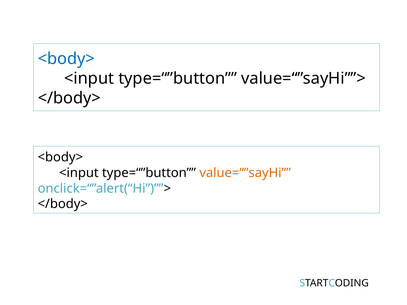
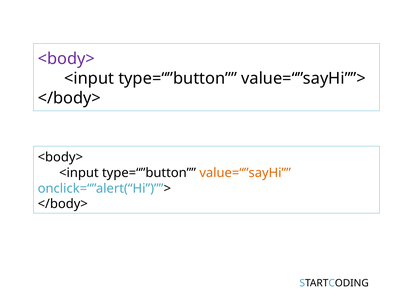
<body> colour: blue -> purple (66, 59)
